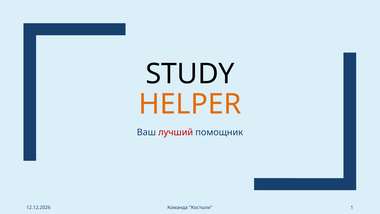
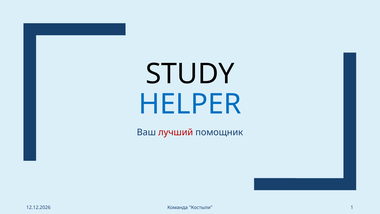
HELPER colour: orange -> blue (190, 104)
